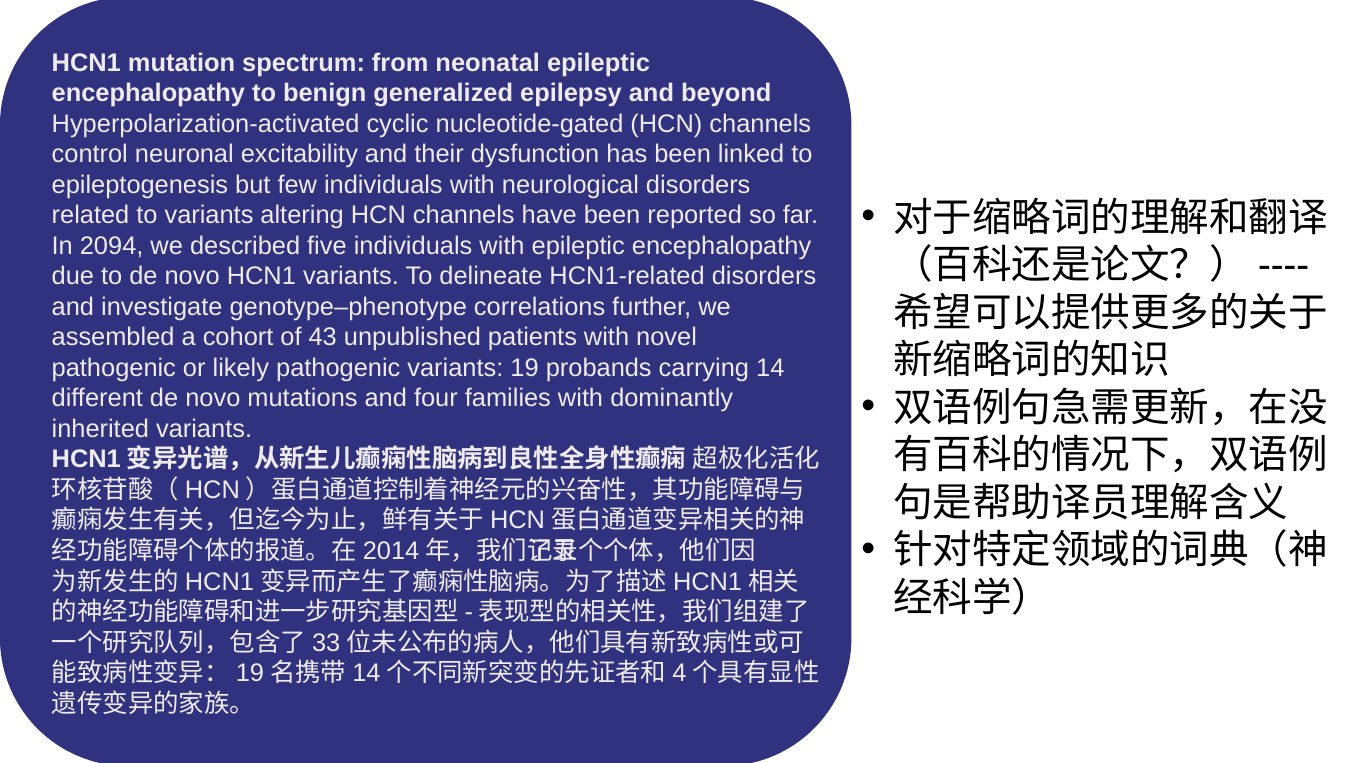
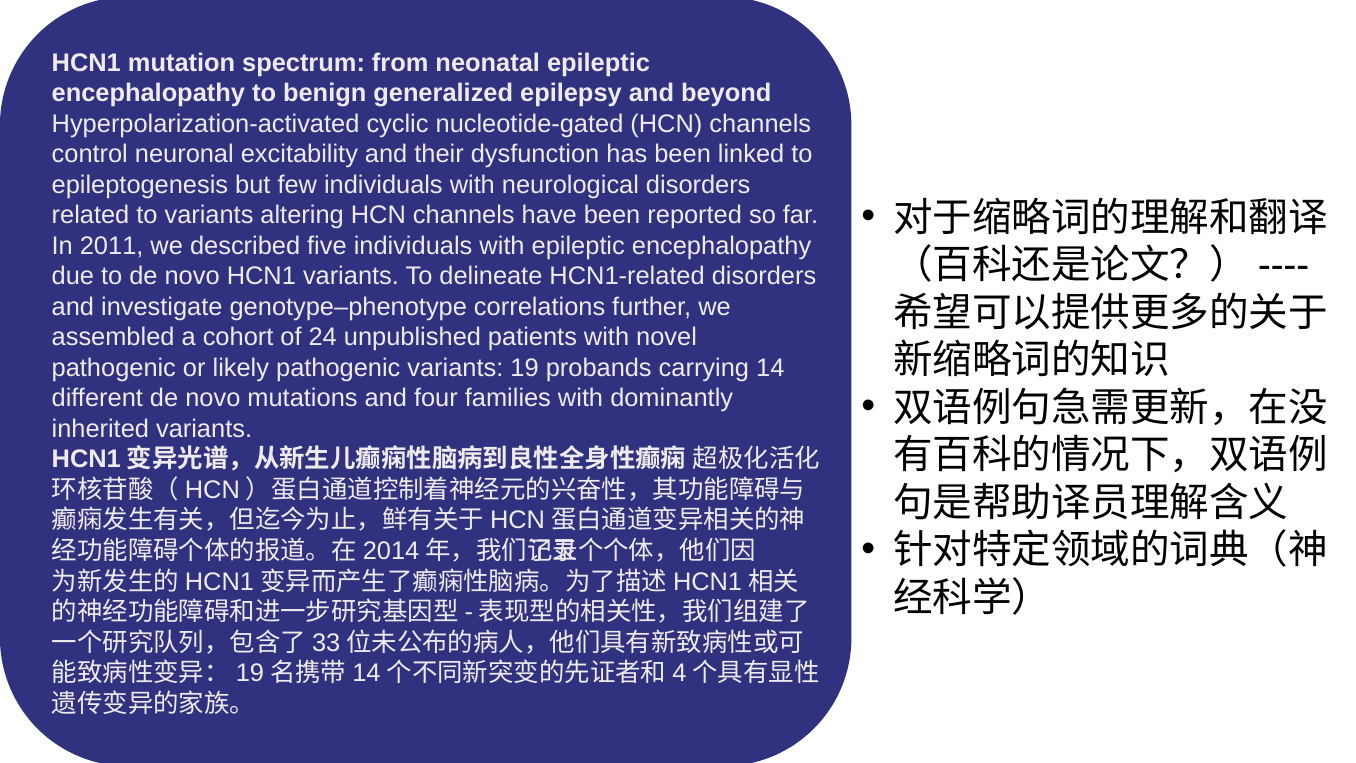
2094: 2094 -> 2011 (112, 246)
43: 43 -> 24 (323, 337)
